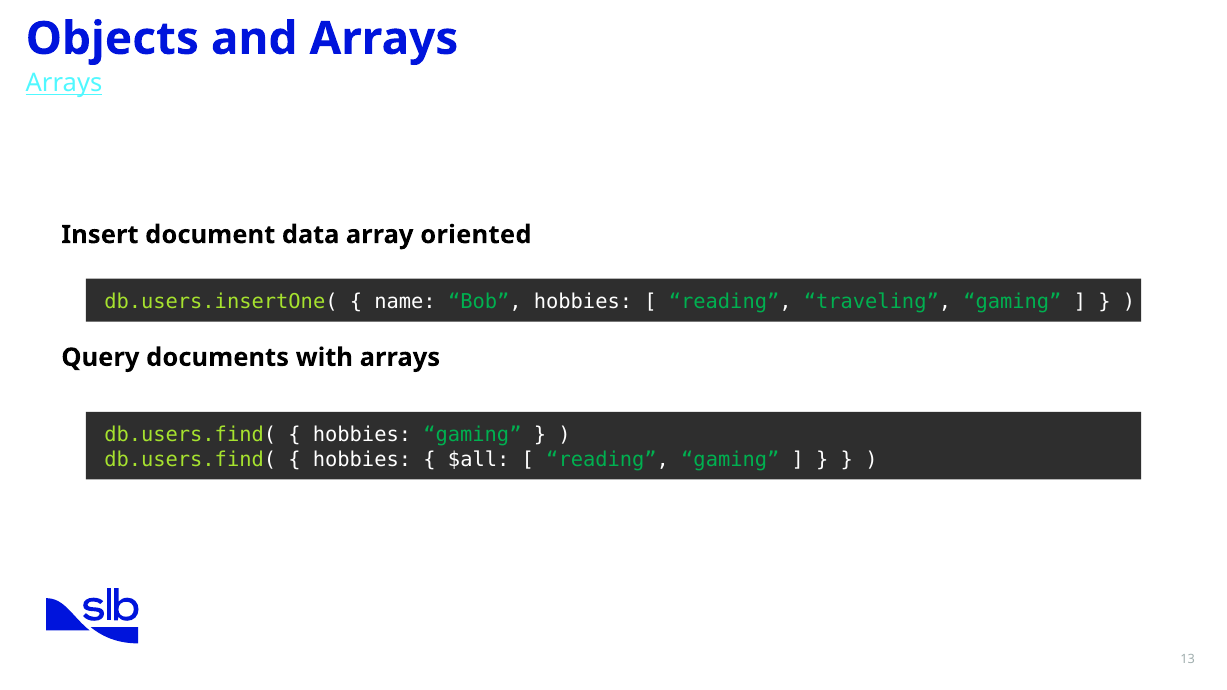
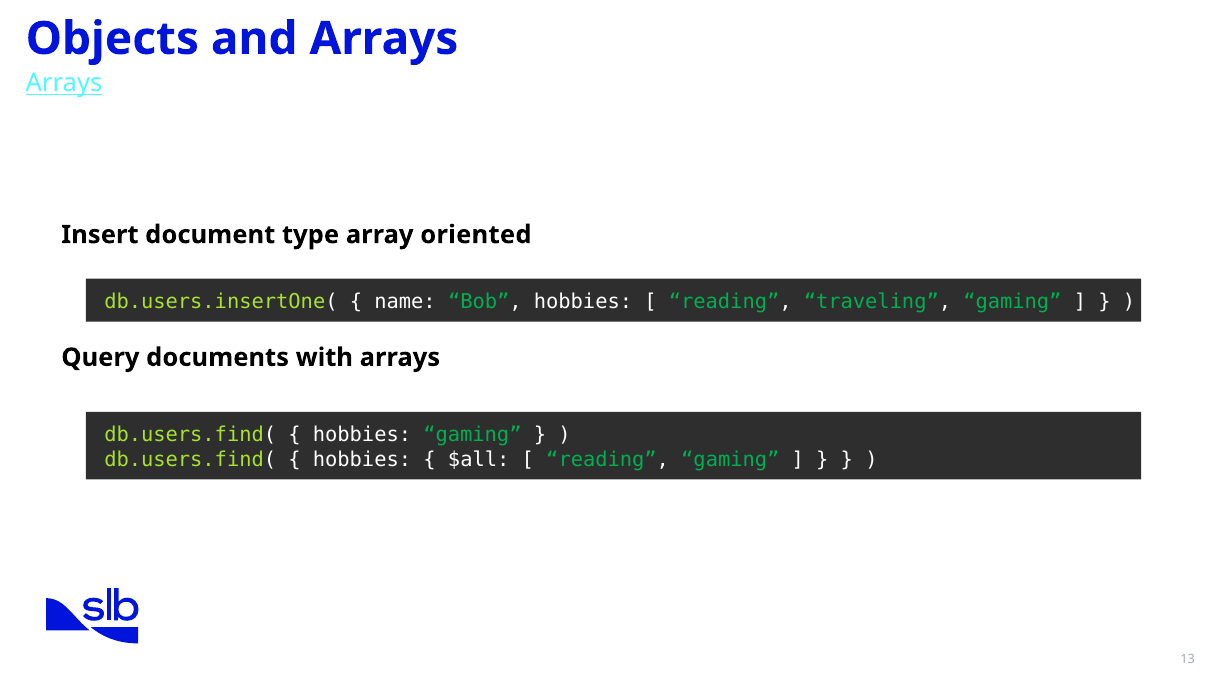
data: data -> type (311, 235)
